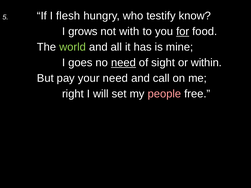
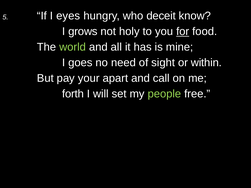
flesh: flesh -> eyes (68, 16)
testify: testify -> deceit (161, 16)
with: with -> holy (129, 31)
need underline: present -> none (123, 63)
your need: need -> apart (115, 78)
right: right -> forth (73, 94)
people colour: pink -> light green (164, 94)
